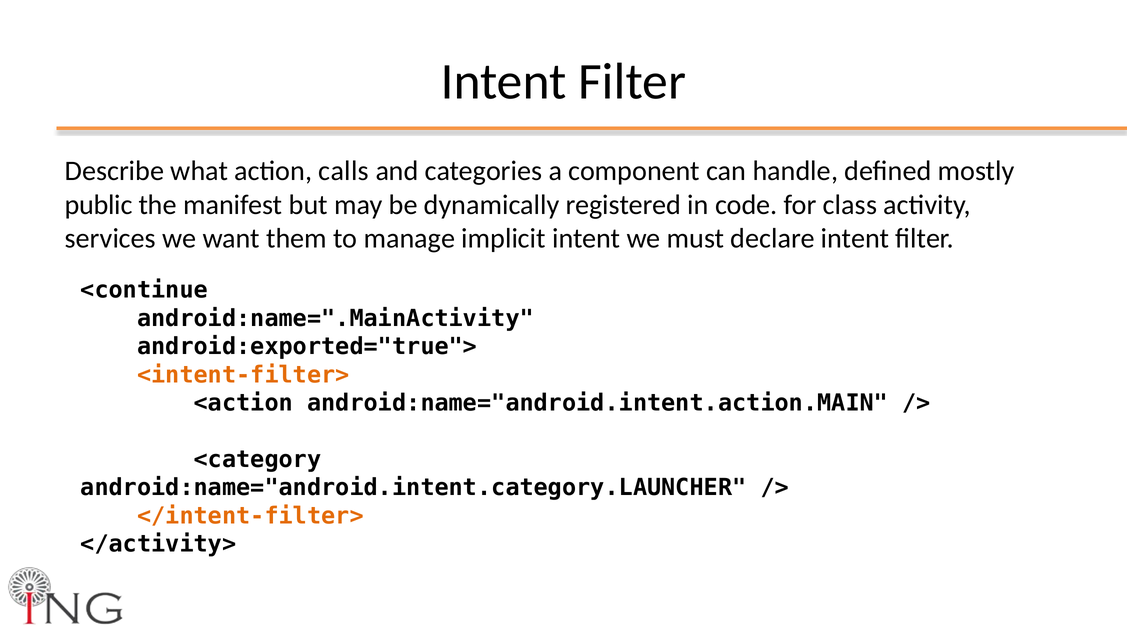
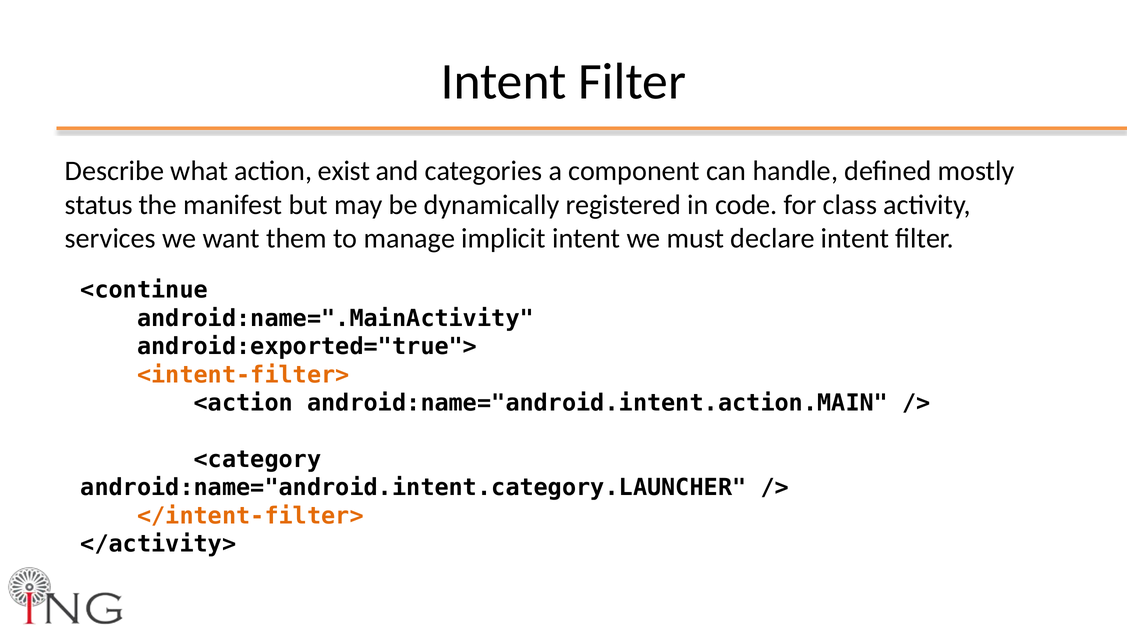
calls: calls -> exist (344, 171)
public: public -> status (99, 205)
